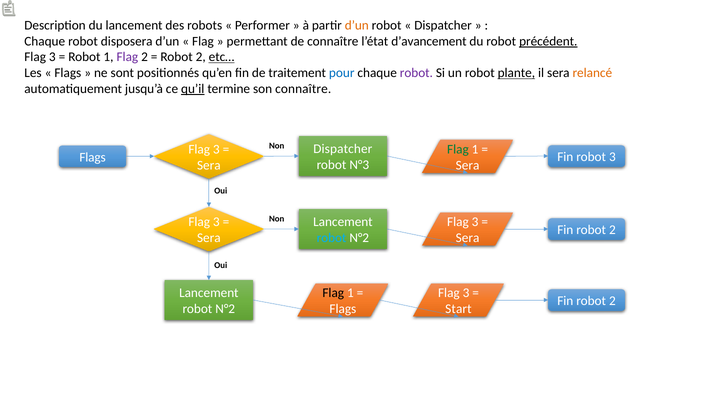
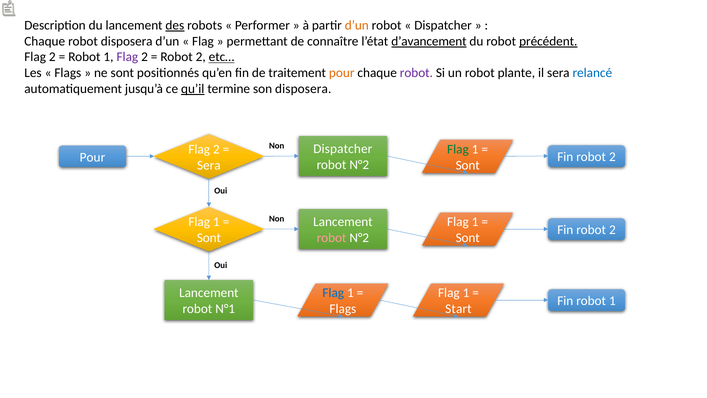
des underline: none -> present (175, 25)
d’avancement underline: none -> present (429, 41)
3: 3 -> 2 (52, 57)
pour colour: blue -> orange (342, 73)
plante underline: present -> none (516, 73)
relancé colour: orange -> blue (592, 73)
son connaître: connaître -> disposera (303, 89)
3: 3 -> 2 (216, 149)
3: 3 -> 2 (612, 157)
Flags: Flags -> Pour (92, 157)
N°3: N°3 -> N°2 (359, 165)
Sera: Sera -> Sont (468, 165)
3: 3 -> 1 (475, 222)
3: 3 -> 1 (216, 222)
robot colour: light blue -> pink (332, 238)
Sera: Sera -> Sont (468, 238)
Sera: Sera -> Sont (209, 238)
Flag colour: black -> blue (333, 293)
3: 3 -> 1 (466, 293)
2: 2 -> 1 (612, 301)
N°2: N°2 -> N°1 (225, 309)
